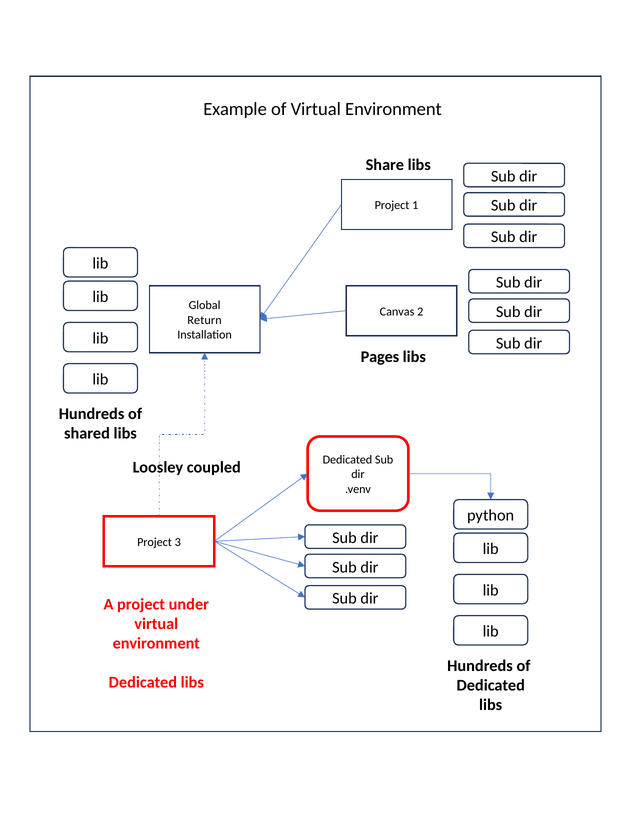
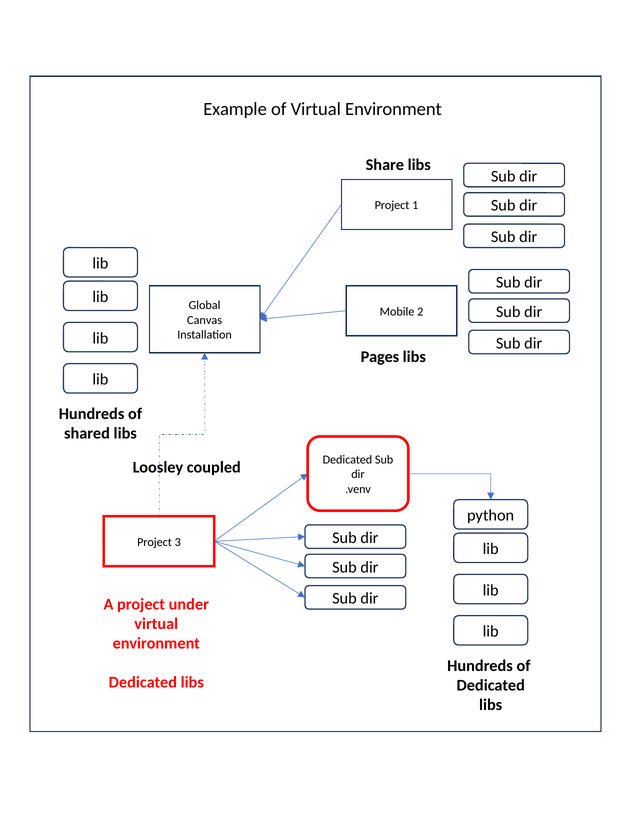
Canvas: Canvas -> Mobile (397, 311)
Return: Return -> Canvas (205, 320)
